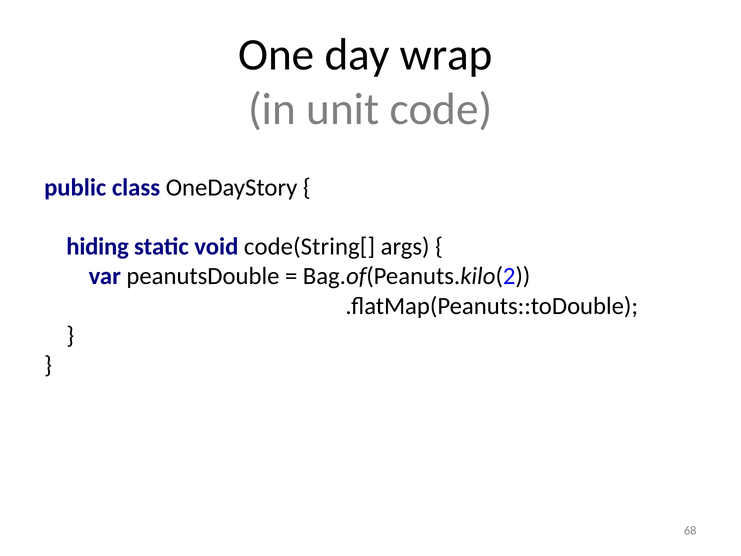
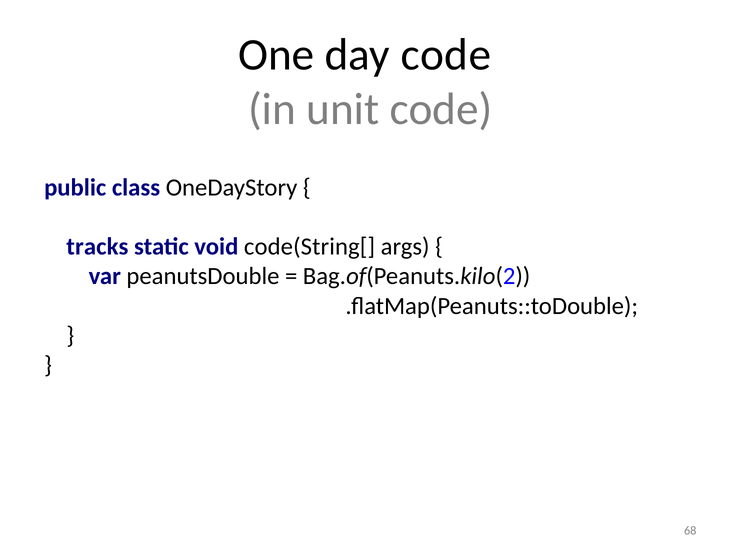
day wrap: wrap -> code (446, 55)
hiding: hiding -> tracks (97, 247)
